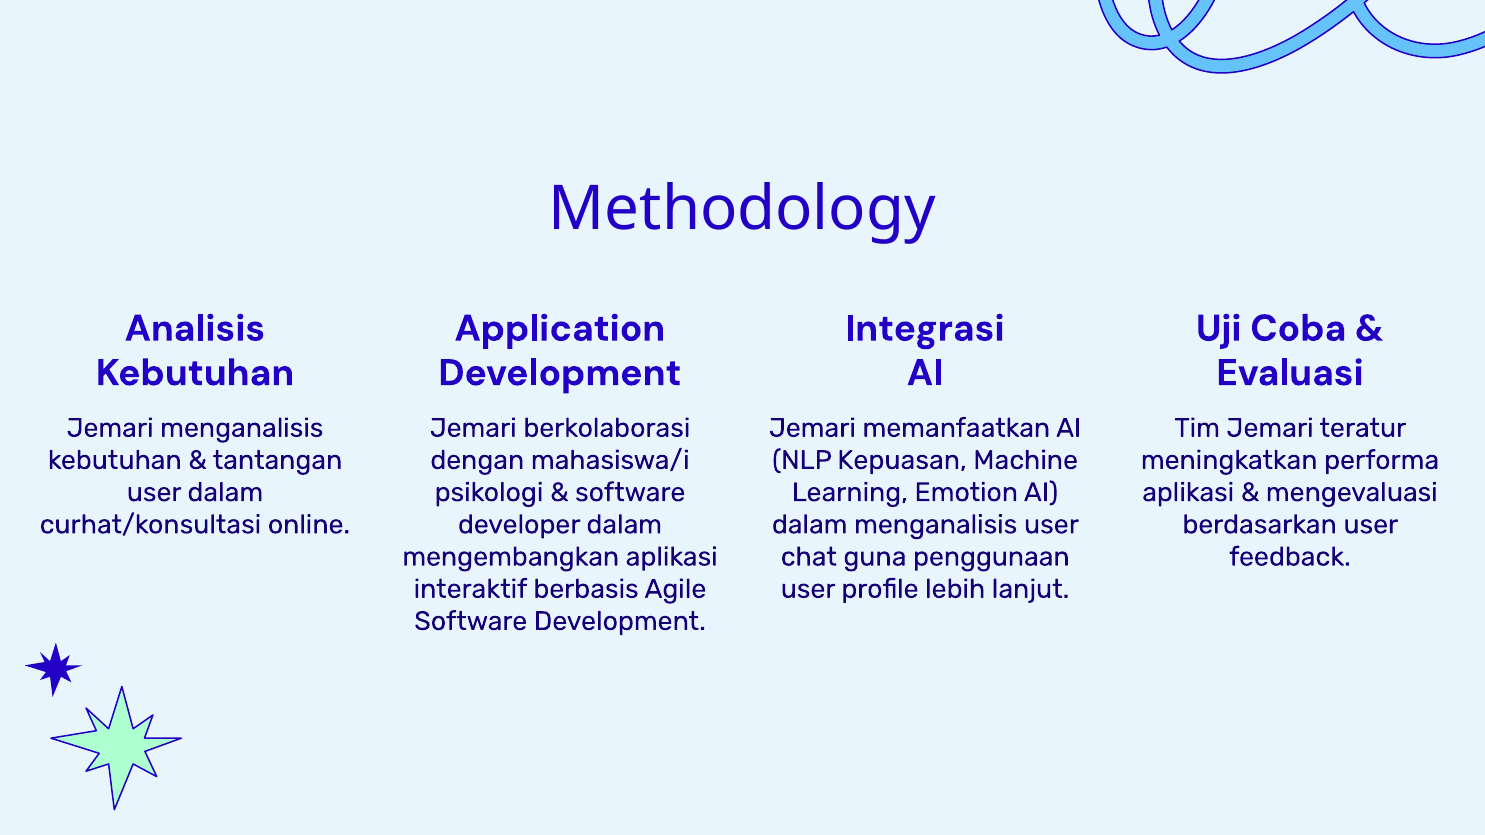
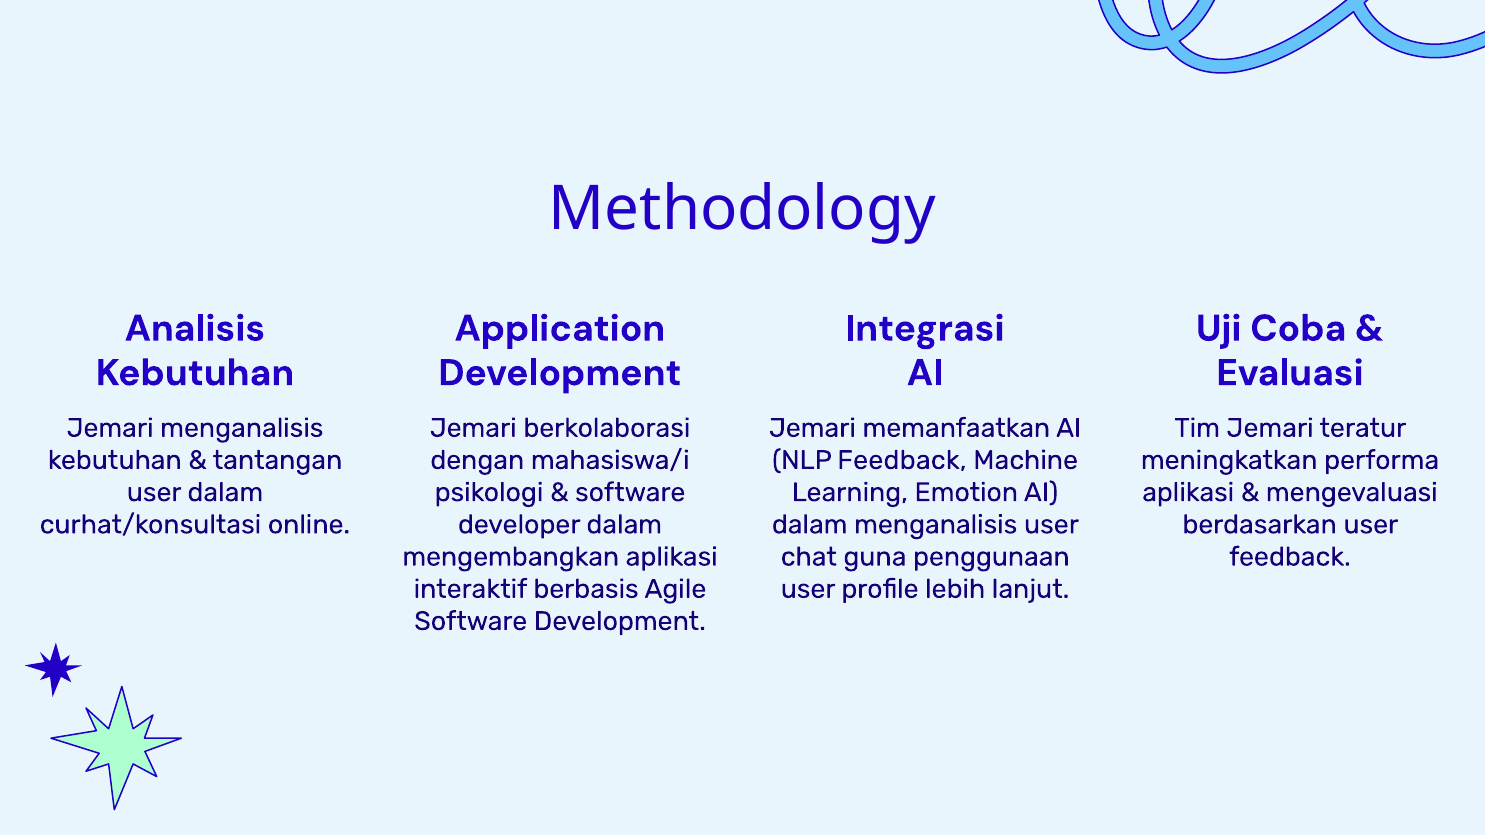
NLP Kepuasan: Kepuasan -> Feedback (902, 460)
